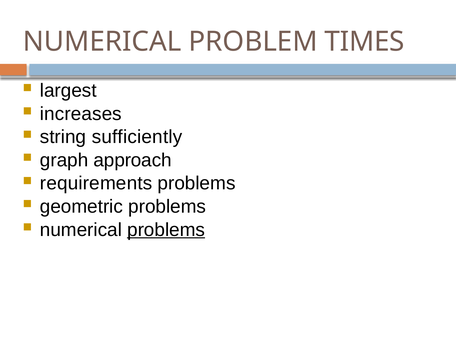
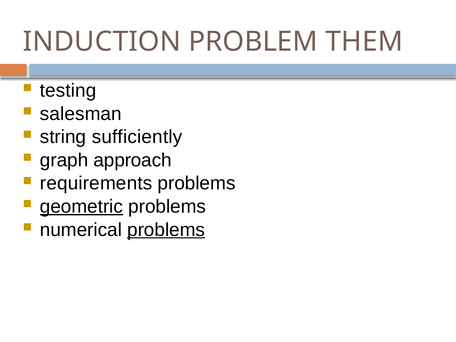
NUMERICAL: NUMERICAL -> INDUCTION (102, 42)
TIMES: TIMES -> THEM (364, 42)
largest: largest -> testing (68, 91)
increases: increases -> salesman (81, 114)
geometric underline: none -> present (81, 207)
